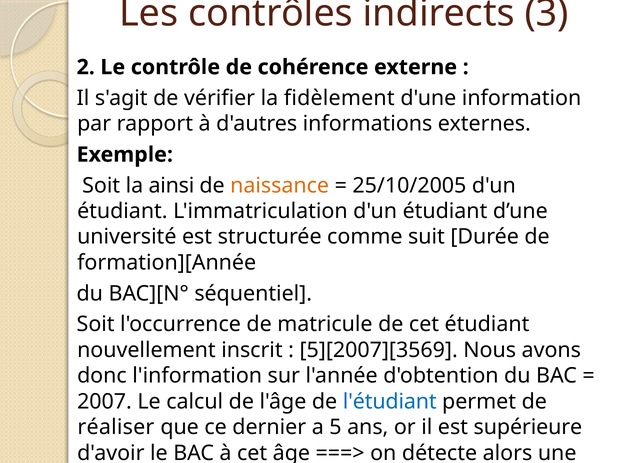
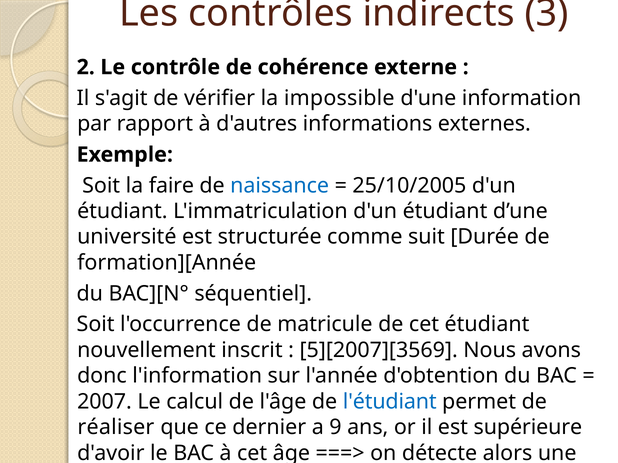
fidèlement: fidèlement -> impossible (339, 98)
ainsi: ainsi -> faire (171, 186)
naissance colour: orange -> blue (280, 186)
5: 5 -> 9 (335, 428)
